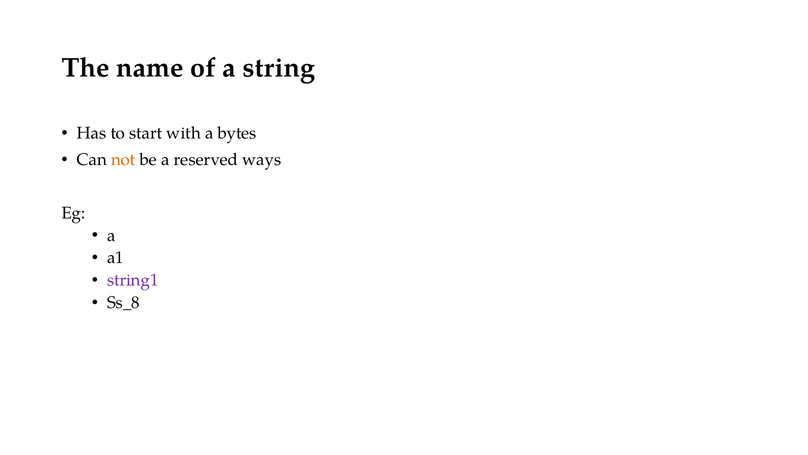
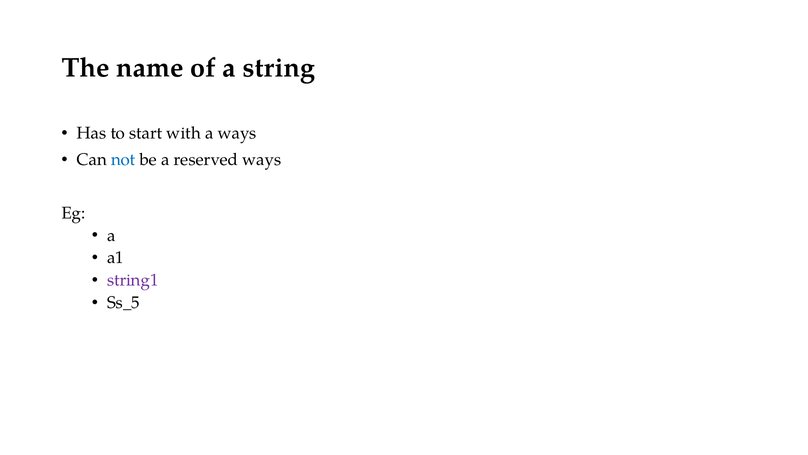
a bytes: bytes -> ways (237, 133)
not colour: orange -> blue (123, 160)
Ss_8: Ss_8 -> Ss_5 (123, 302)
